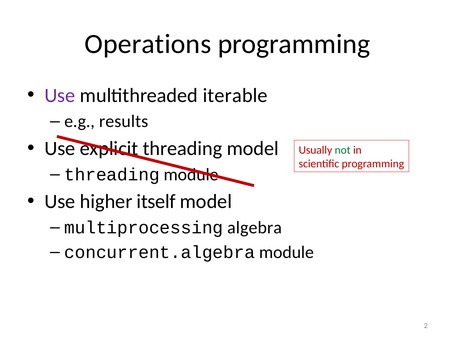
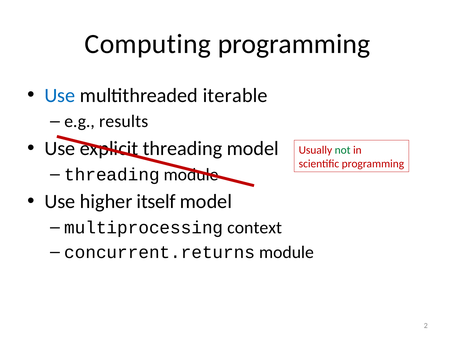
Operations: Operations -> Computing (148, 44)
Use colour: purple -> blue (60, 95)
algebra: algebra -> context (255, 228)
concurrent.algebra: concurrent.algebra -> concurrent.returns (160, 253)
